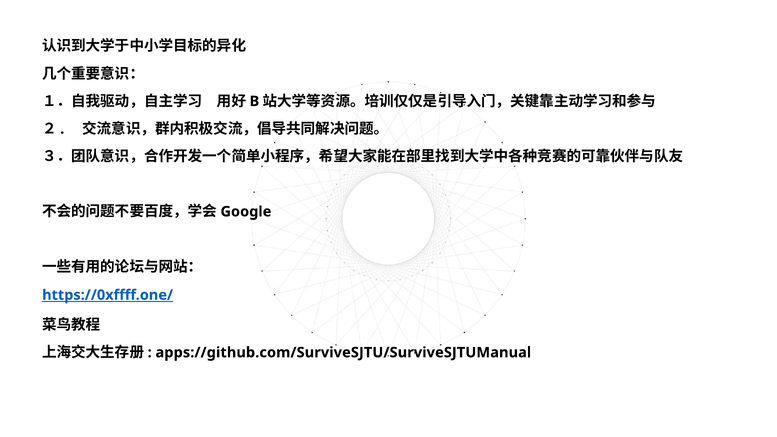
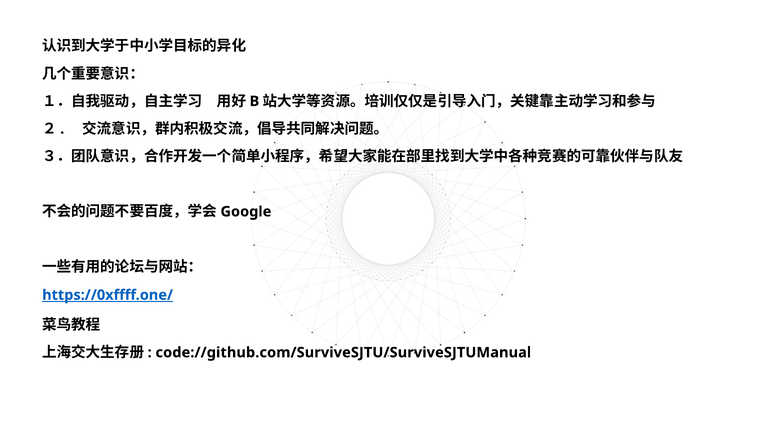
apps://github.com/SurviveSJTU/SurviveSJTUManual: apps://github.com/SurviveSJTU/SurviveSJTUManual -> code://github.com/SurviveSJTU/SurviveSJTUManual (343, 353)
